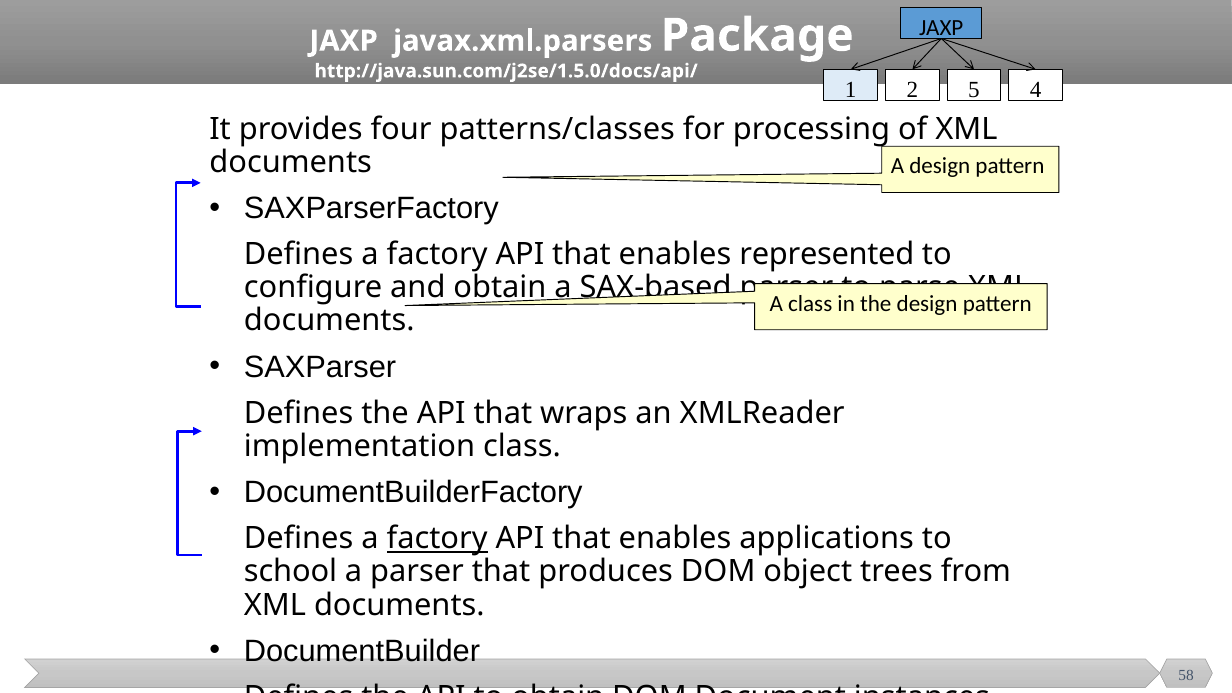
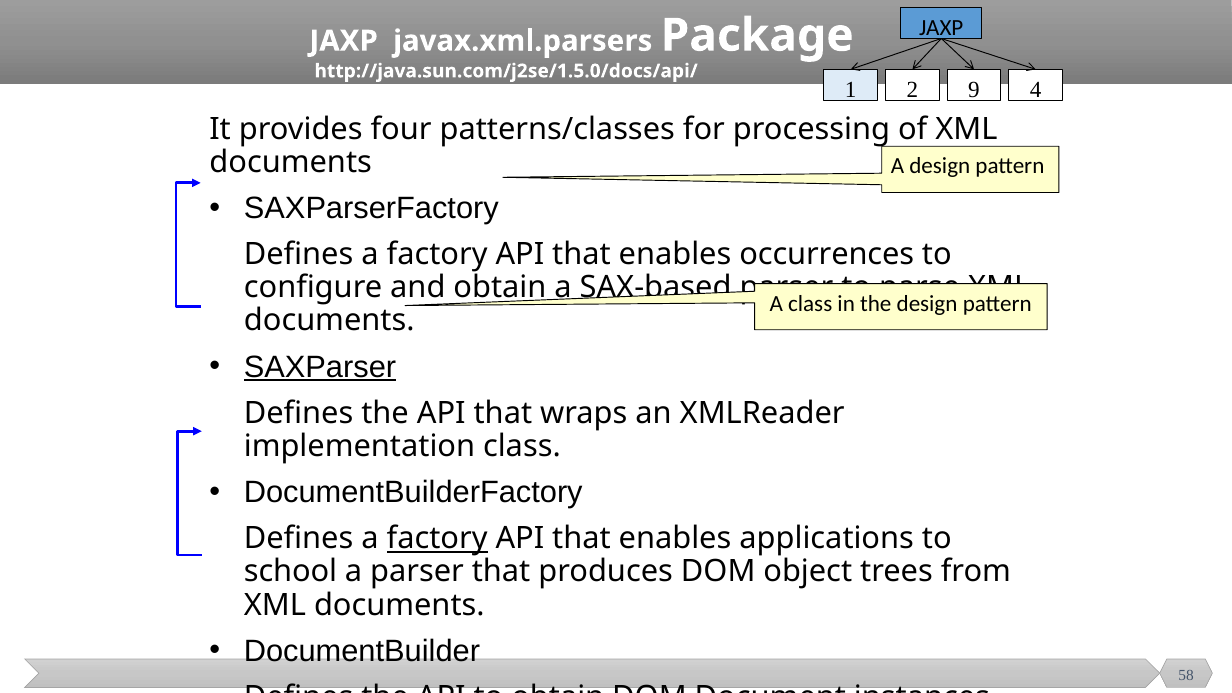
5: 5 -> 9 (974, 89)
represented: represented -> occurrences (827, 254)
SAXParser underline: none -> present (320, 367)
